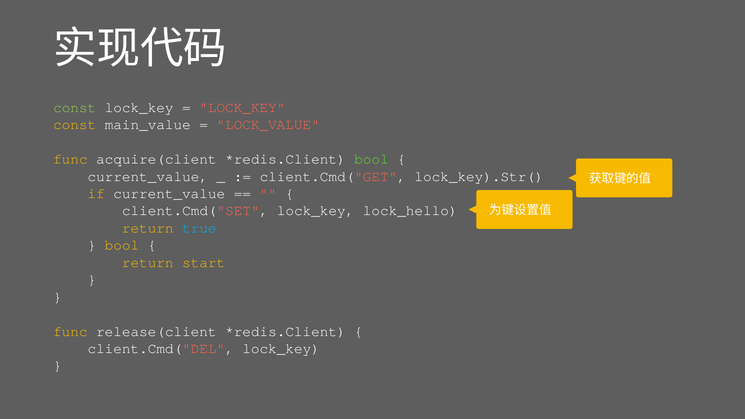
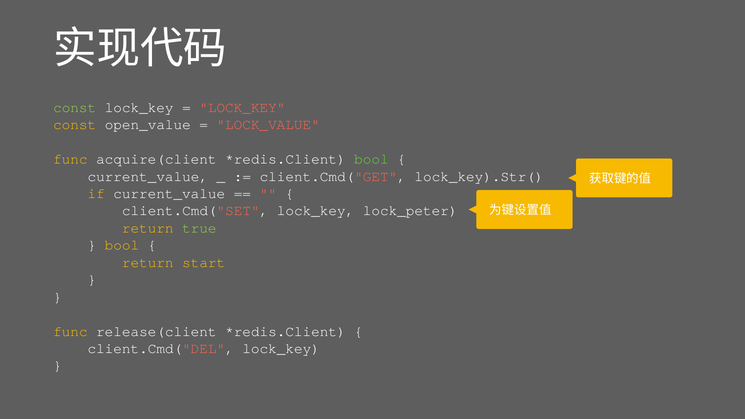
main_value: main_value -> open_value (148, 125)
lock_hello: lock_hello -> lock_peter (410, 211)
true colour: light blue -> light green (199, 228)
